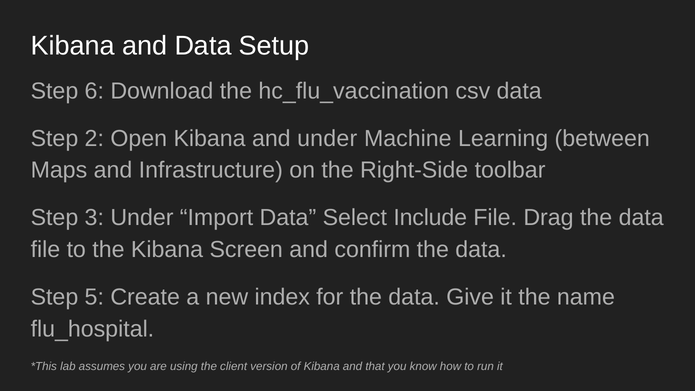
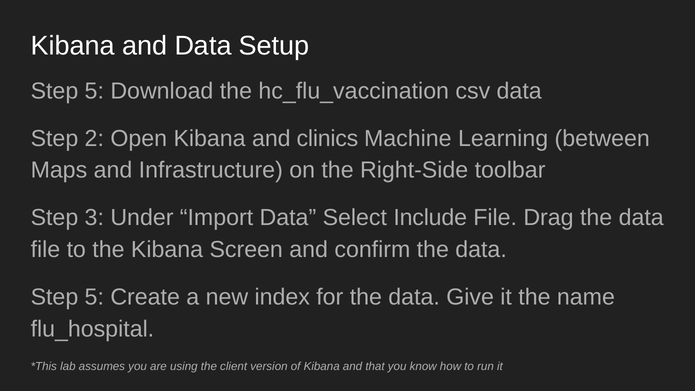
6: 6 -> 5 (94, 91)
and under: under -> clinics (327, 138)
